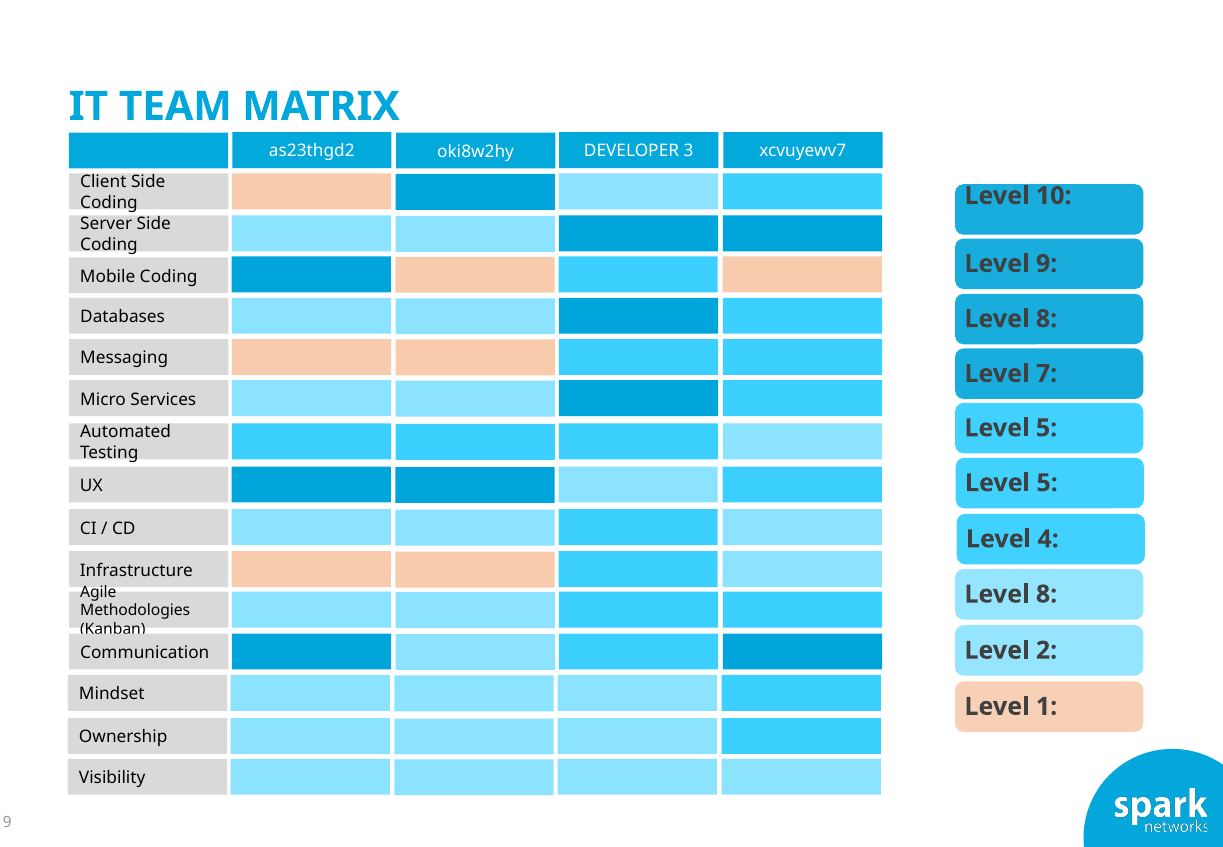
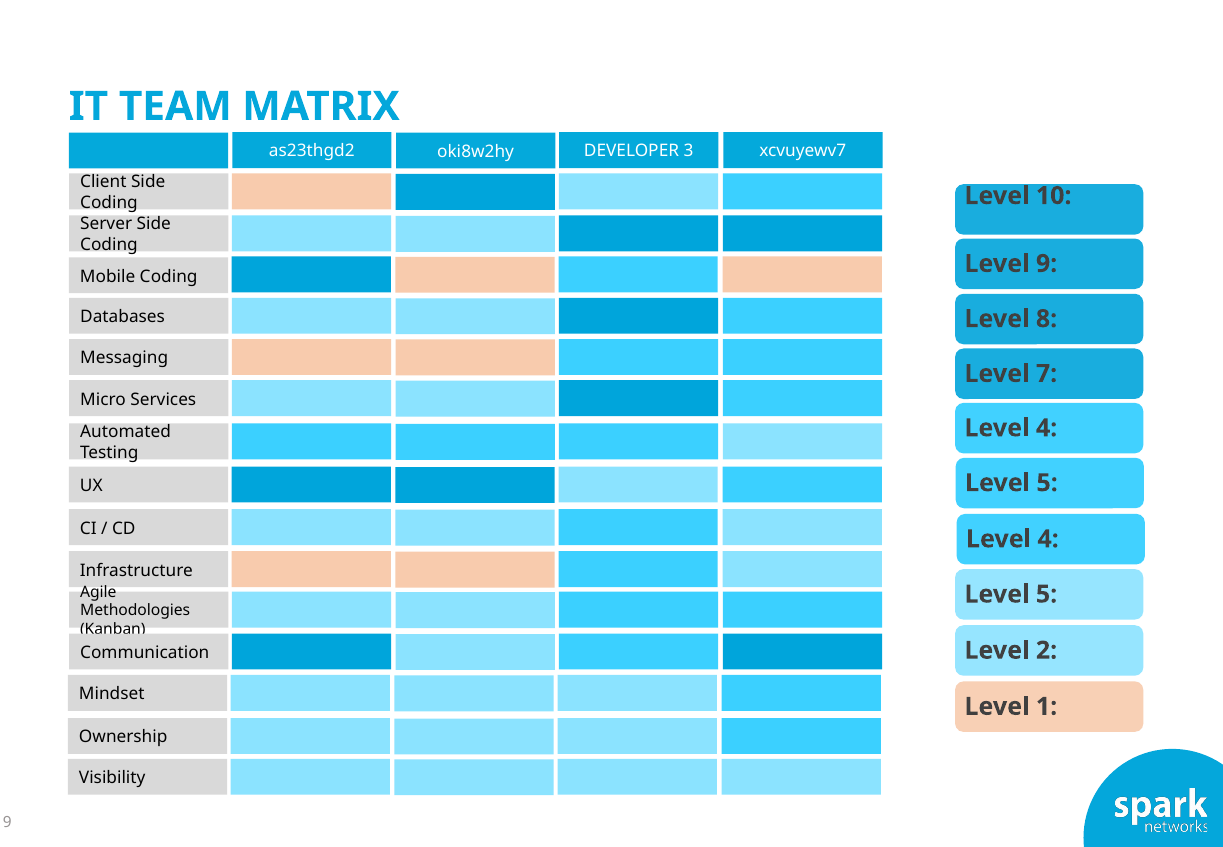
5: 5 -> 4 (1047, 428)
8: 8 -> 5 (1047, 594)
